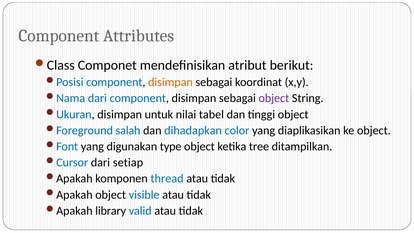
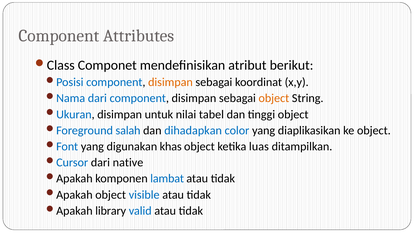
object colour: purple -> orange (274, 98)
type: type -> khas (171, 146)
tree: tree -> luas (259, 146)
setiap: setiap -> native (128, 163)
thread: thread -> lambat (167, 179)
